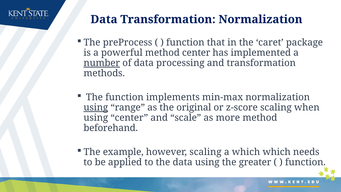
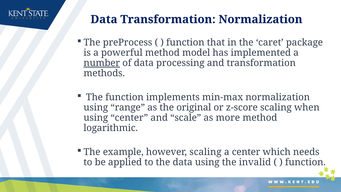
method center: center -> model (196, 53)
using underline: present -> none (96, 107)
beforehand: beforehand -> logarithmic (111, 128)
a which: which -> center (246, 152)
greater: greater -> invalid (255, 162)
